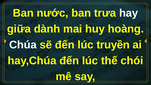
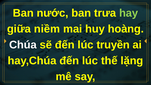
hay colour: white -> light green (129, 13)
dành: dành -> niềm (47, 29)
chói: chói -> lặng (132, 61)
